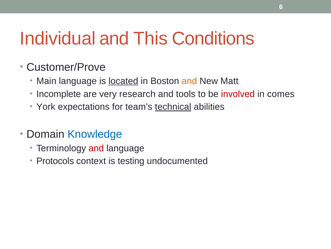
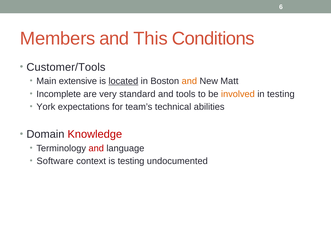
Individual: Individual -> Members (58, 39)
Customer/Prove: Customer/Prove -> Customer/Tools (66, 67)
Main language: language -> extensive (78, 81)
research: research -> standard (137, 94)
involved colour: red -> orange (238, 94)
in comes: comes -> testing (281, 94)
technical underline: present -> none (173, 107)
Knowledge colour: blue -> red (95, 134)
Protocols: Protocols -> Software (55, 161)
